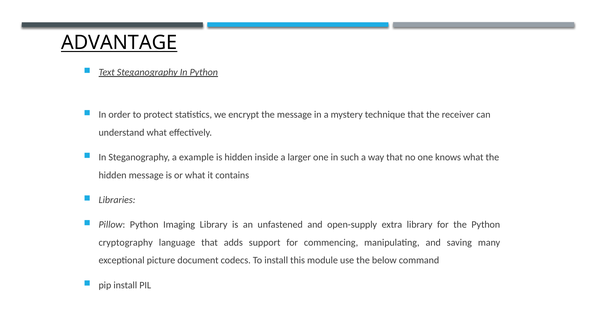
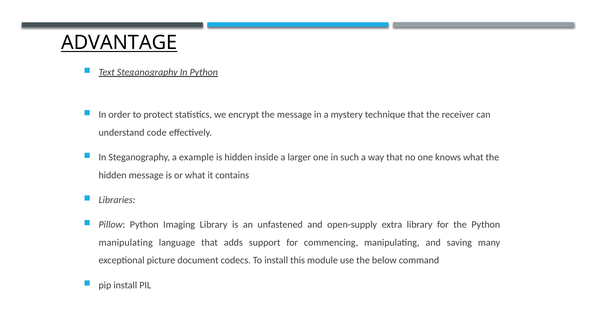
understand what: what -> code (157, 133)
cryptography: cryptography -> manipulating (126, 243)
